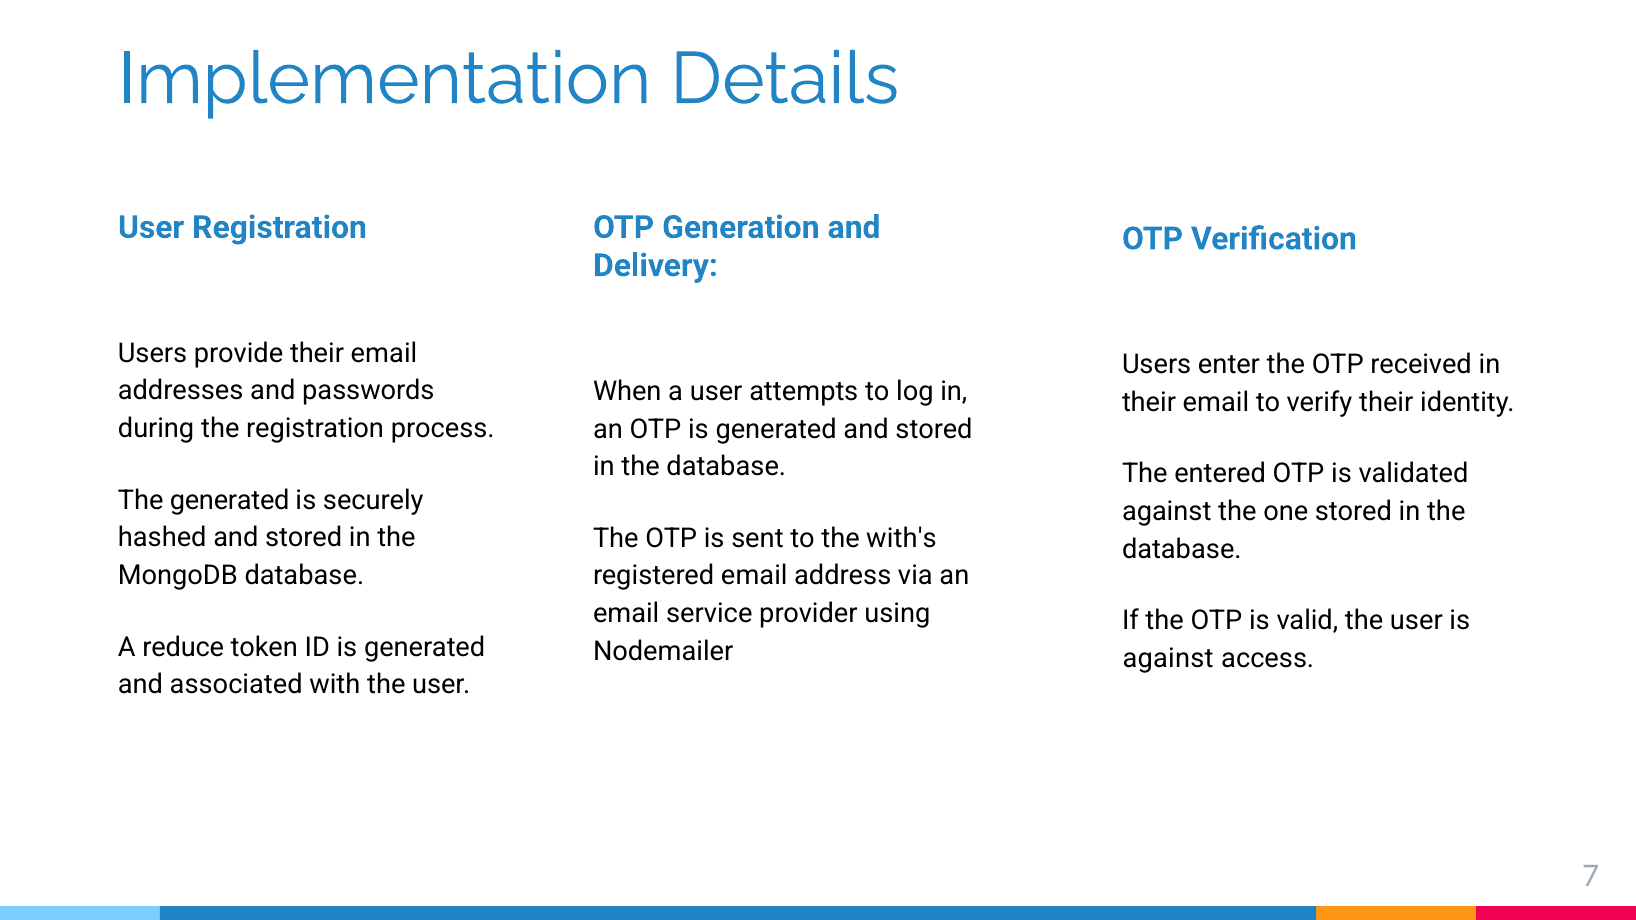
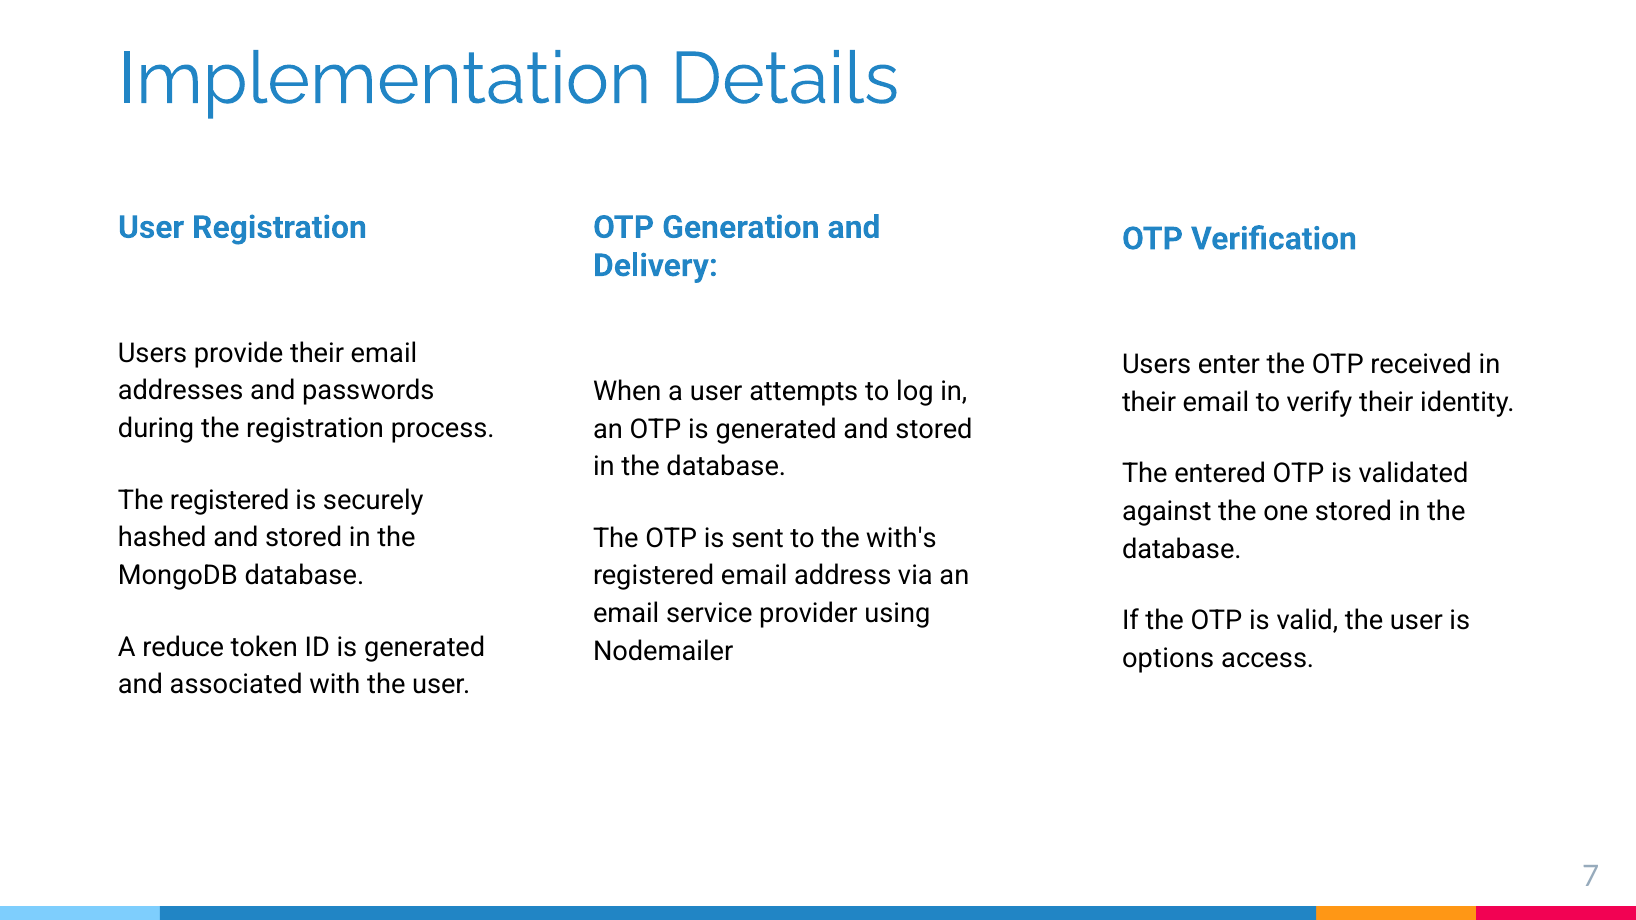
The generated: generated -> registered (230, 500)
against: against -> options (1168, 659)
